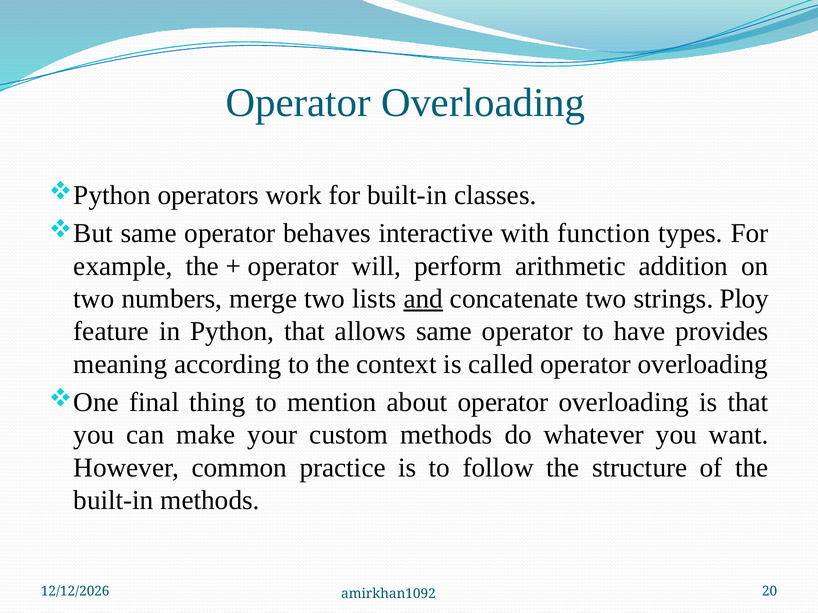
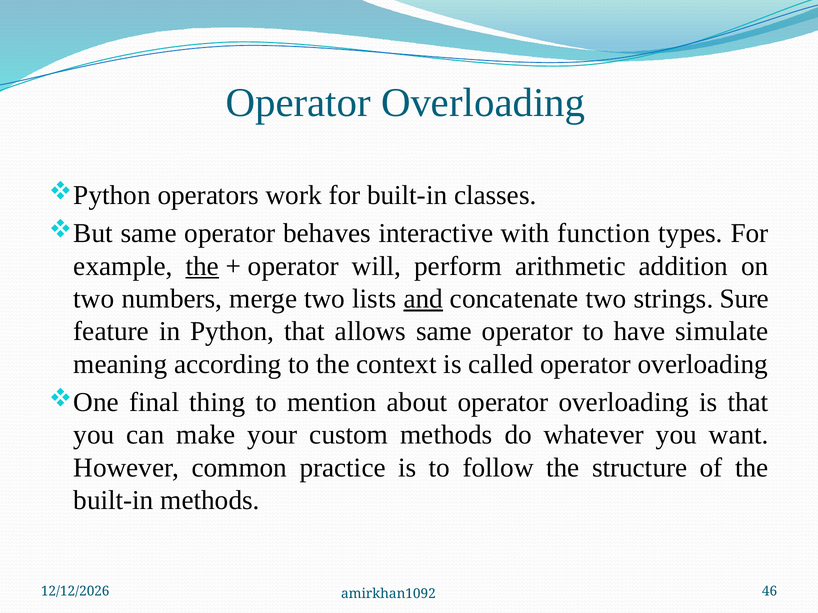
the underline: none -> present (202, 266)
Ploy: Ploy -> Sure (744, 299)
provides: provides -> simulate (722, 332)
20: 20 -> 46 (770, 592)
